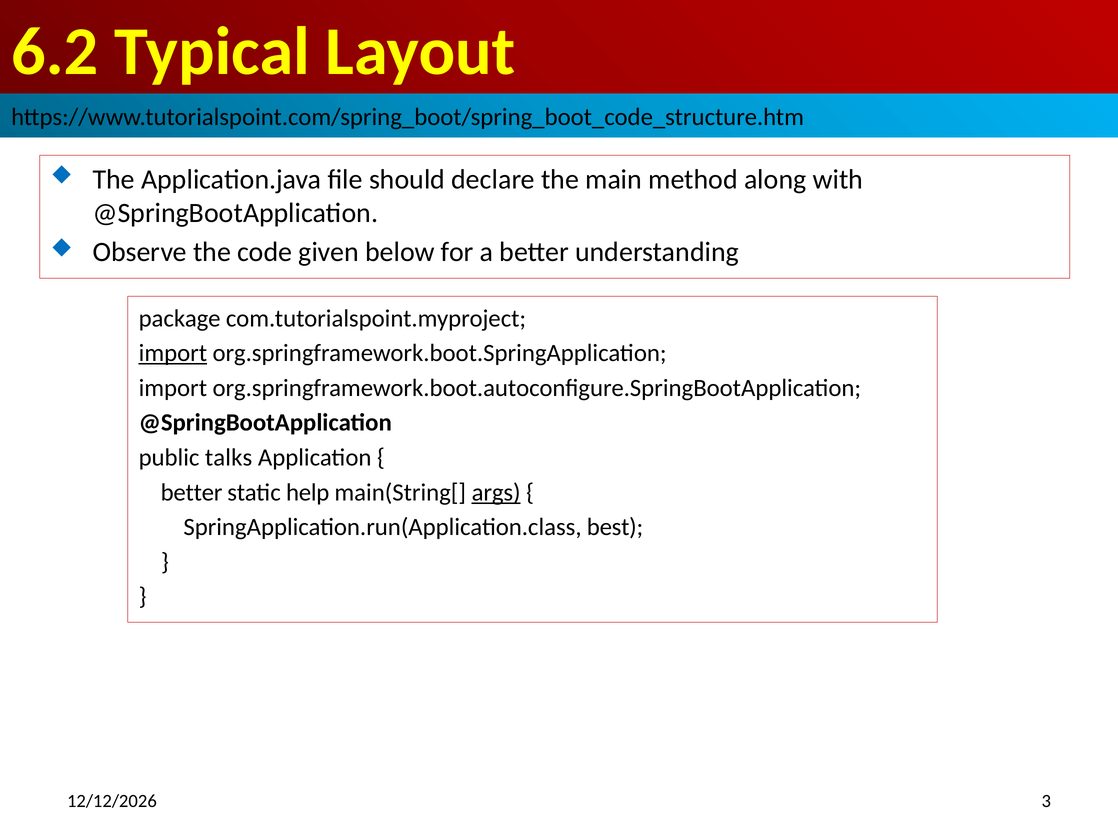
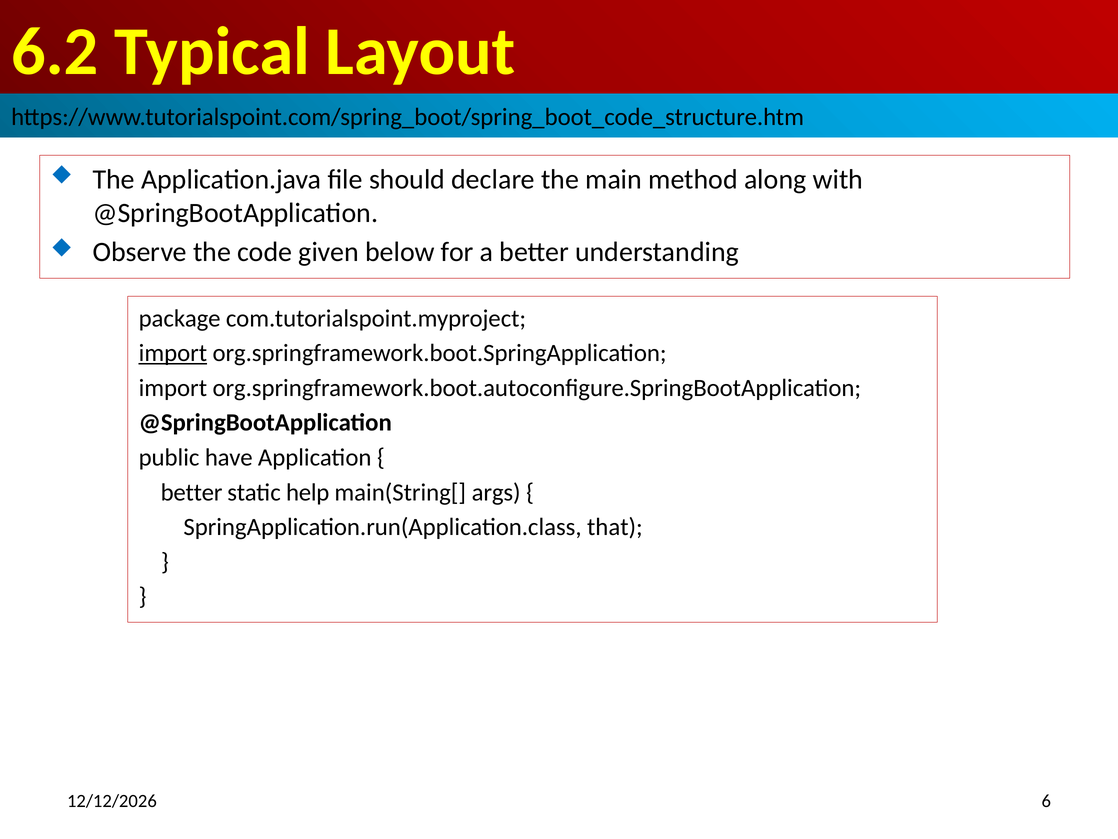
talks: talks -> have (229, 457)
args underline: present -> none (496, 492)
best: best -> that (615, 527)
3: 3 -> 6 (1046, 801)
